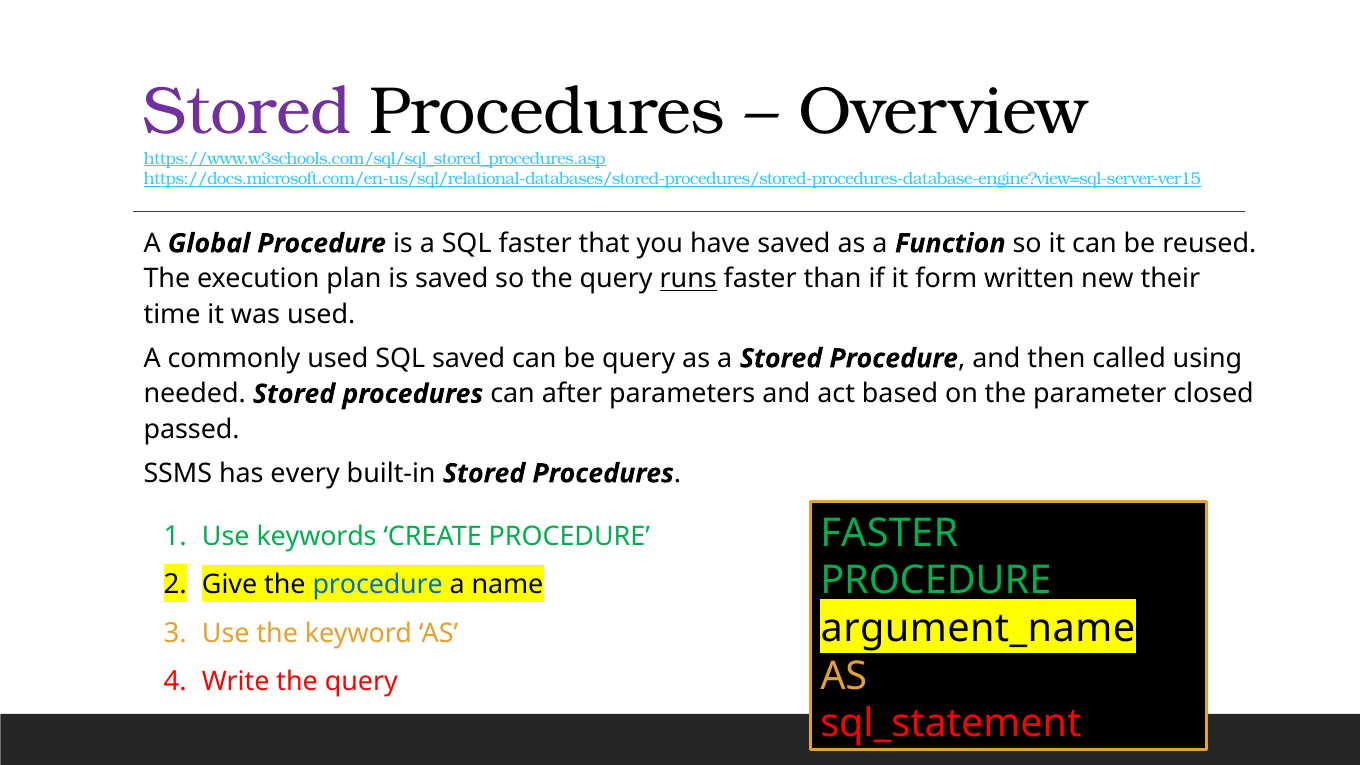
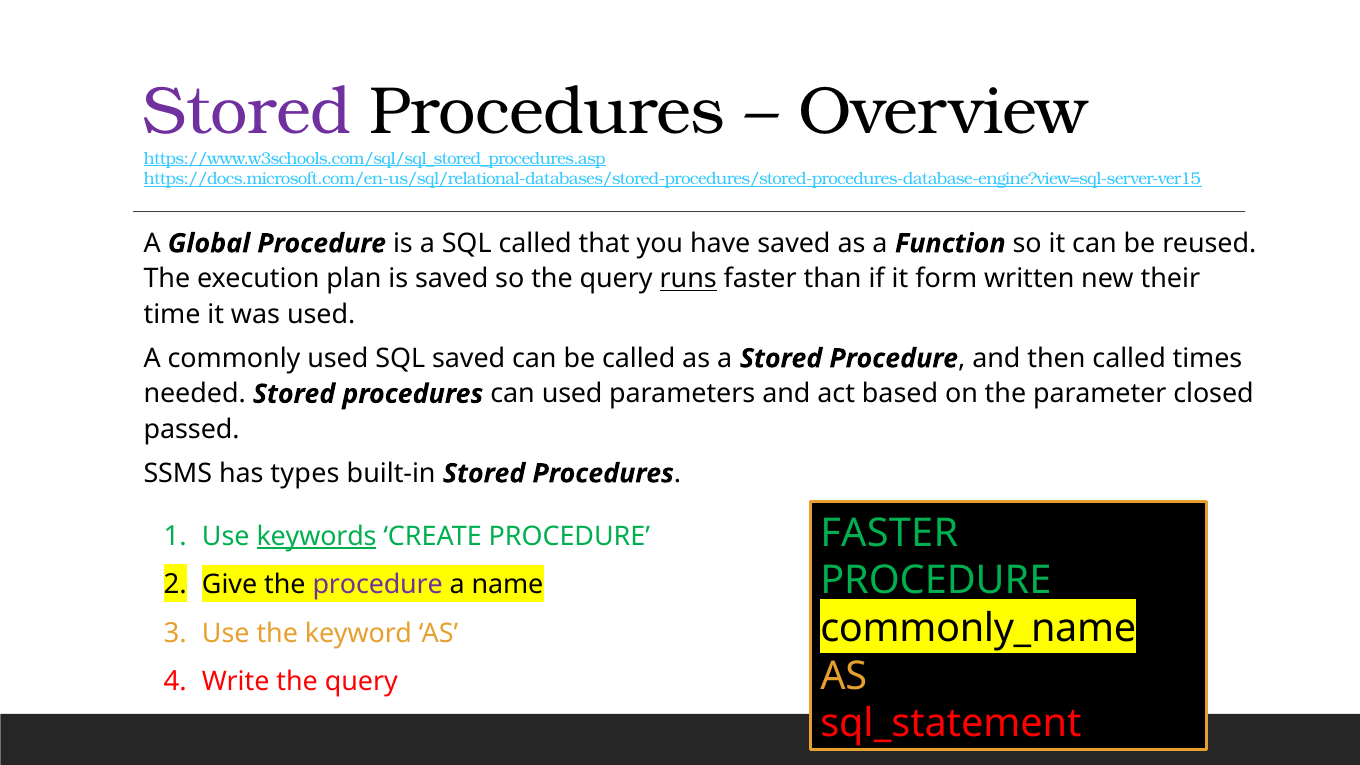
SQL faster: faster -> called (535, 244)
be query: query -> called (639, 359)
using: using -> times (1207, 359)
can after: after -> used (572, 394)
every: every -> types (305, 474)
keywords underline: none -> present (317, 536)
procedure colour: blue -> purple (378, 585)
argument_name: argument_name -> commonly_name (978, 628)
